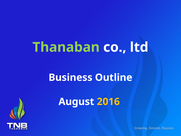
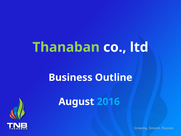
2016 colour: yellow -> light blue (108, 101)
